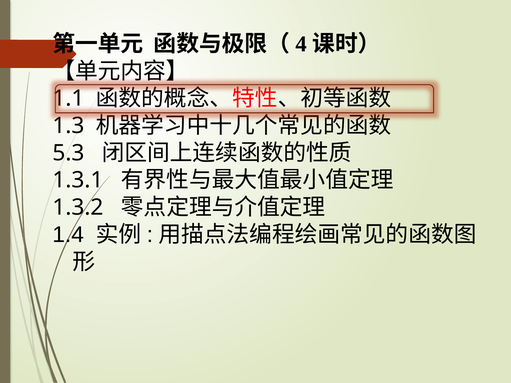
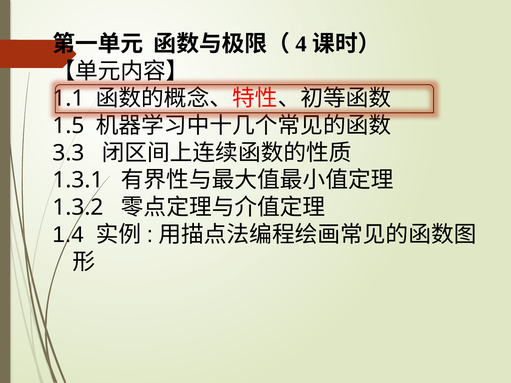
1.3: 1.3 -> 1.5 (68, 126)
5.3: 5.3 -> 3.3 (68, 153)
